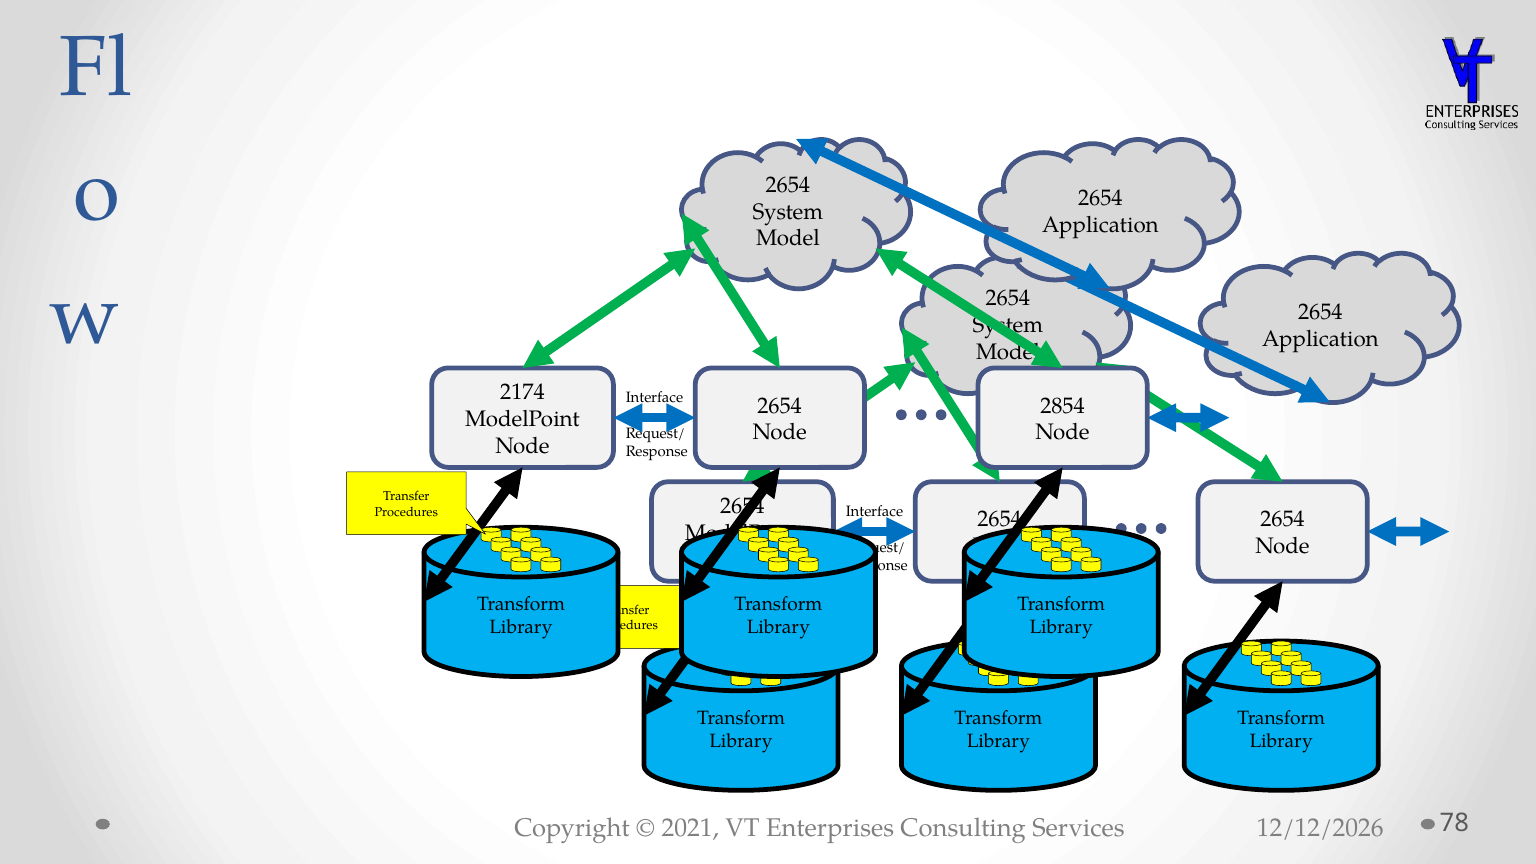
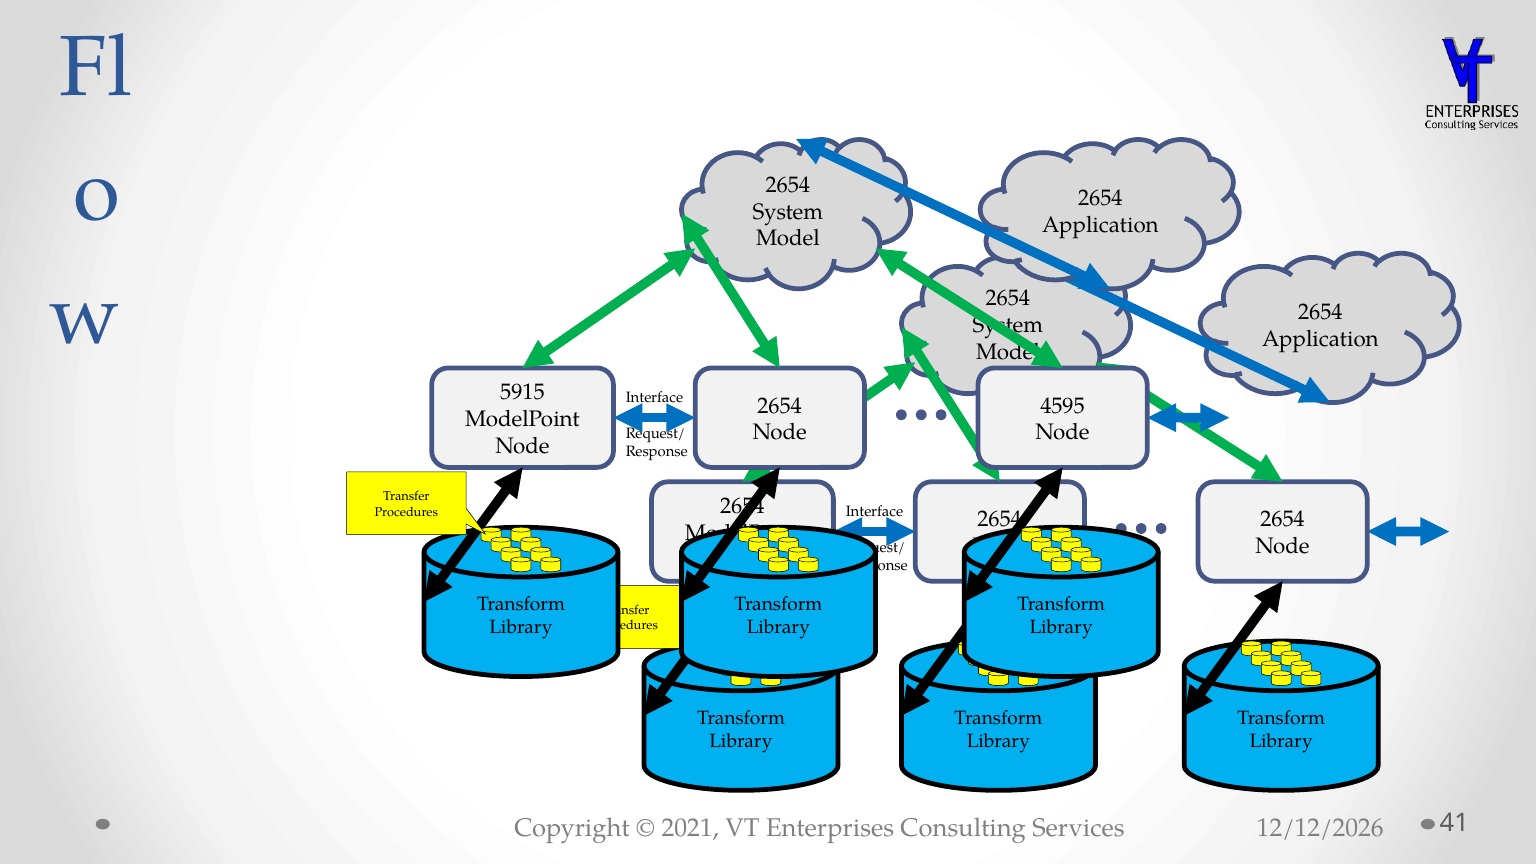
2174: 2174 -> 5915 (522, 392)
2854: 2854 -> 4595 (1063, 406)
78: 78 -> 41 (1454, 823)
